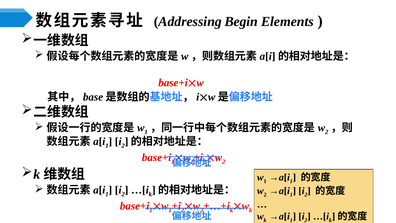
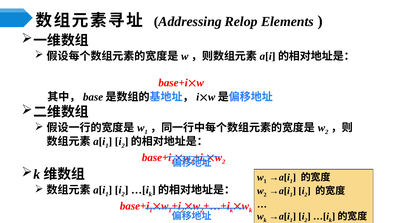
Begin: Begin -> Relop (241, 21)
